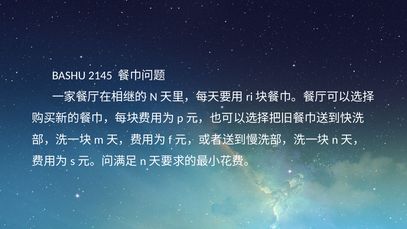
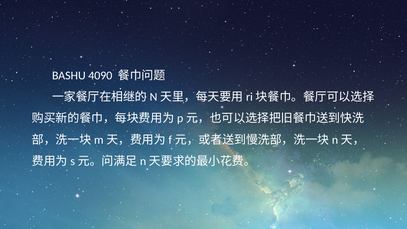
2145: 2145 -> 4090 (100, 76)
